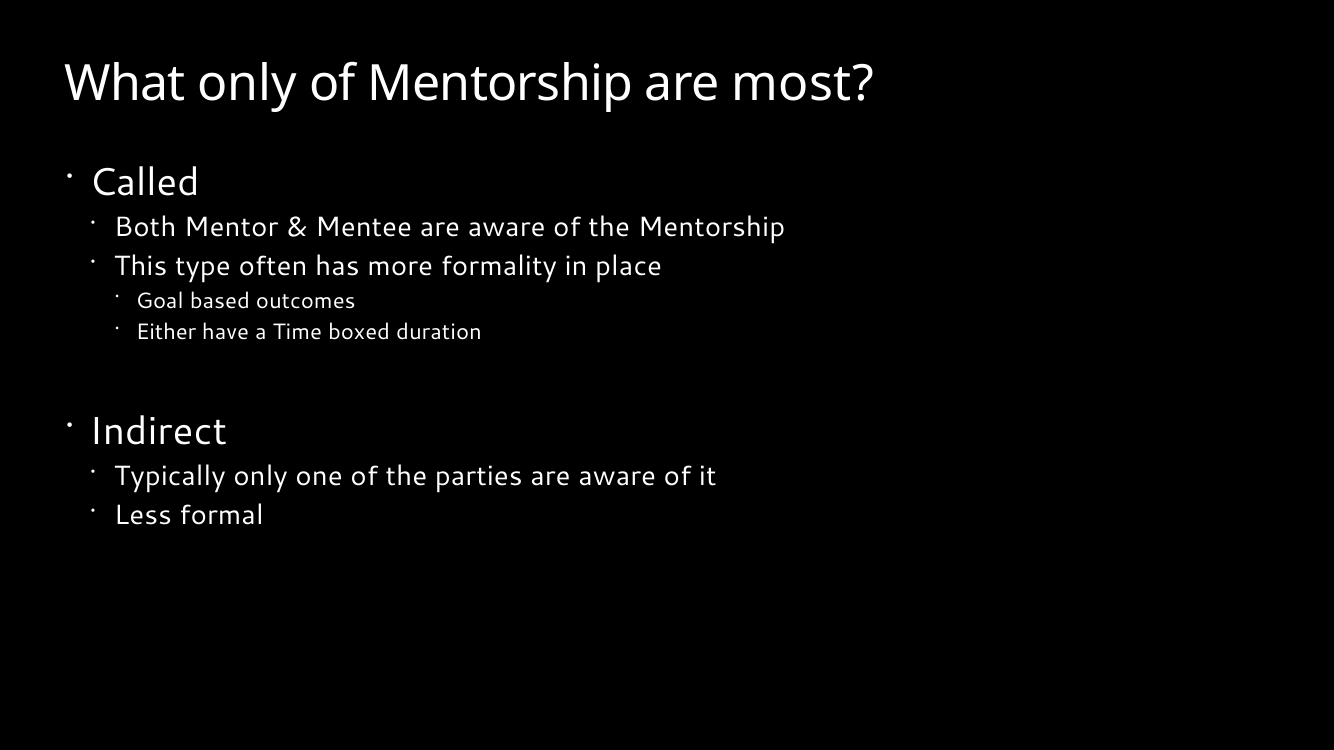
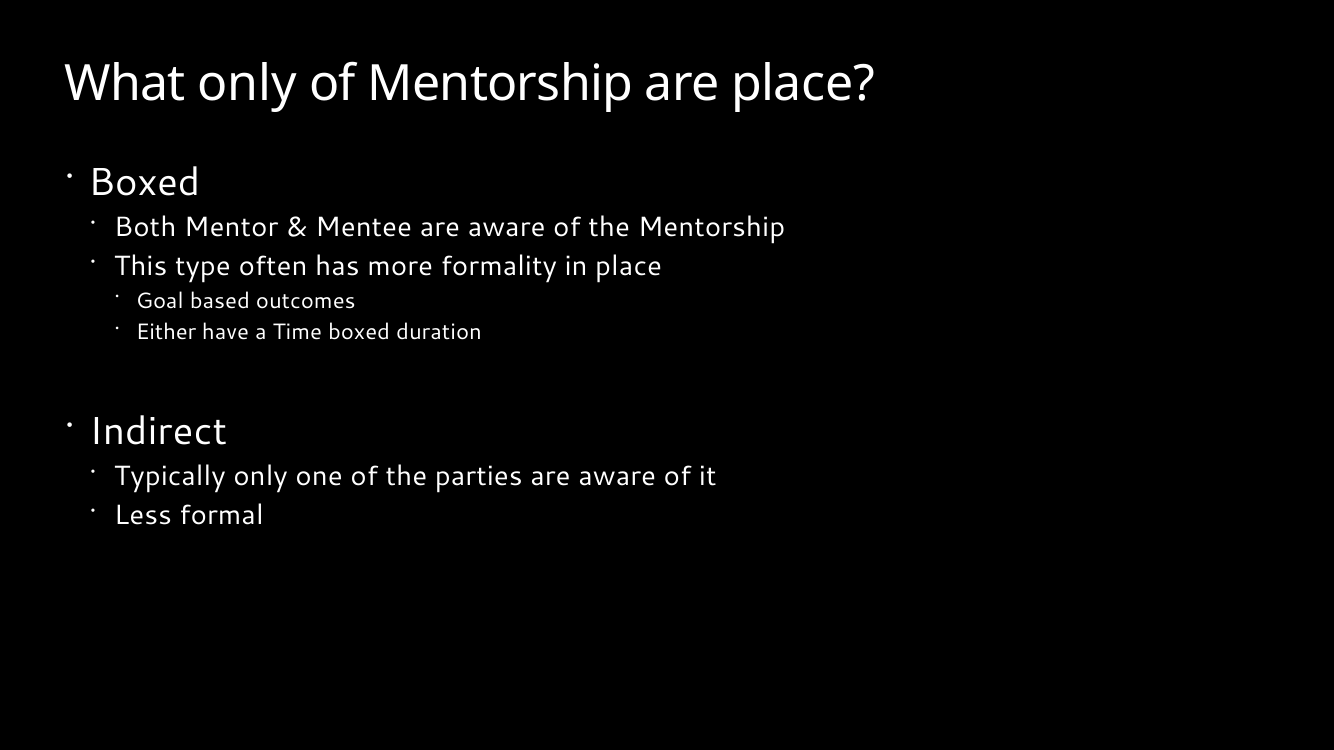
are most: most -> place (803, 84)
Called: Called -> Boxed (144, 183)
